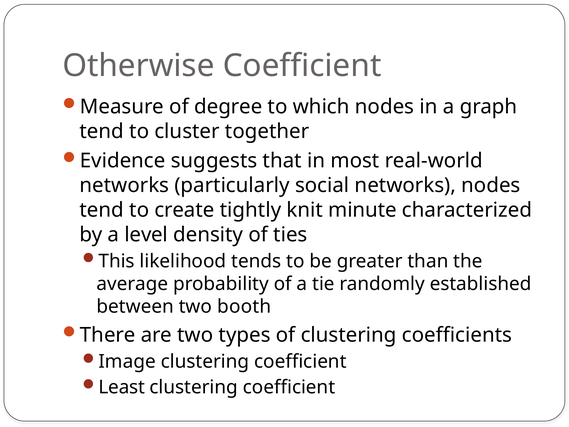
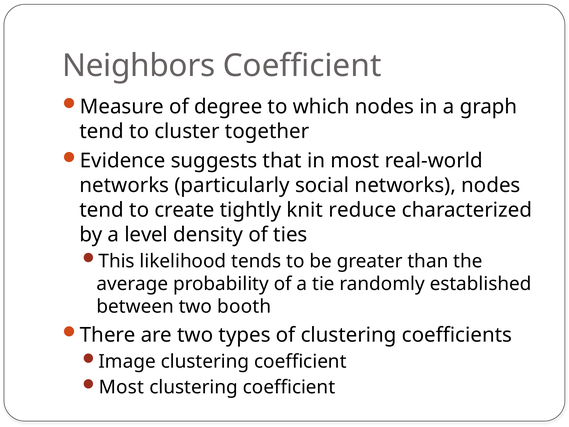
Otherwise: Otherwise -> Neighbors (139, 66)
minute: minute -> reduce (362, 210)
Least: Least -> Most (121, 387)
